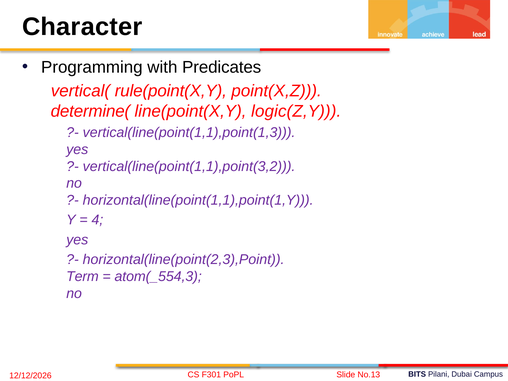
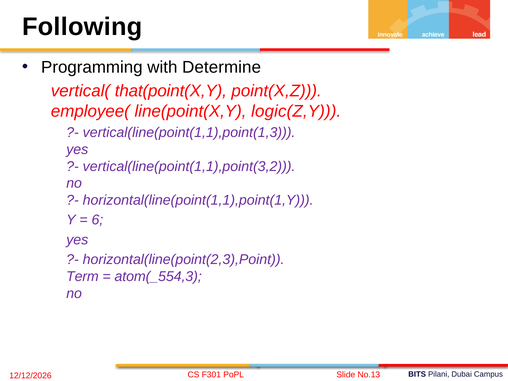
Character: Character -> Following (82, 27)
Predicates: Predicates -> Determine (222, 67)
rule(point(X,Y: rule(point(X,Y -> that(point(X,Y (171, 91)
determine(: determine( -> employee( (90, 111)
4: 4 -> 6 (97, 220)
